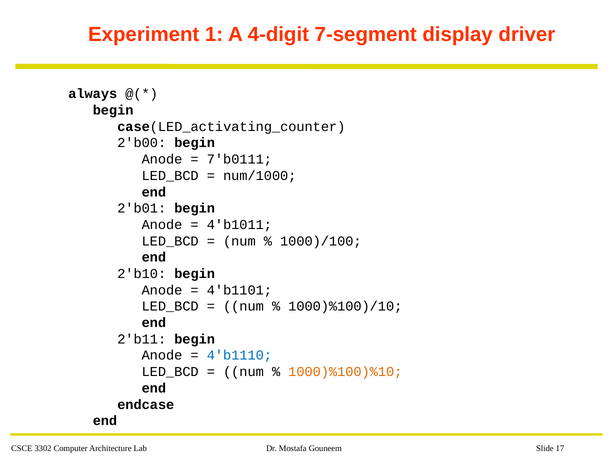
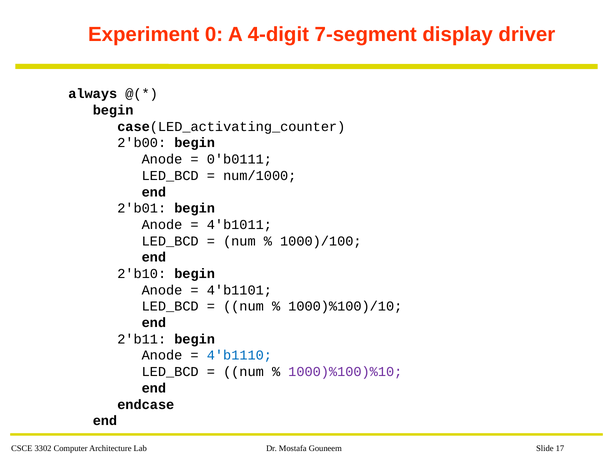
1: 1 -> 0 (214, 35)
7'b0111: 7'b0111 -> 0'b0111 (239, 159)
1000)%100)%10 colour: orange -> purple (345, 372)
